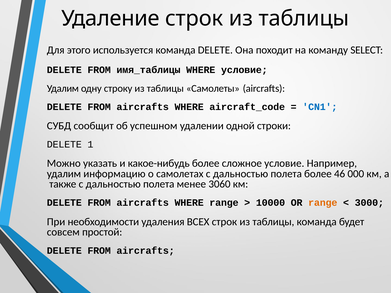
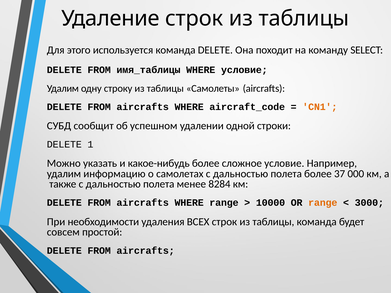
CN1 colour: blue -> orange (320, 107)
46: 46 -> 37 (340, 174)
3060: 3060 -> 8284 (219, 184)
